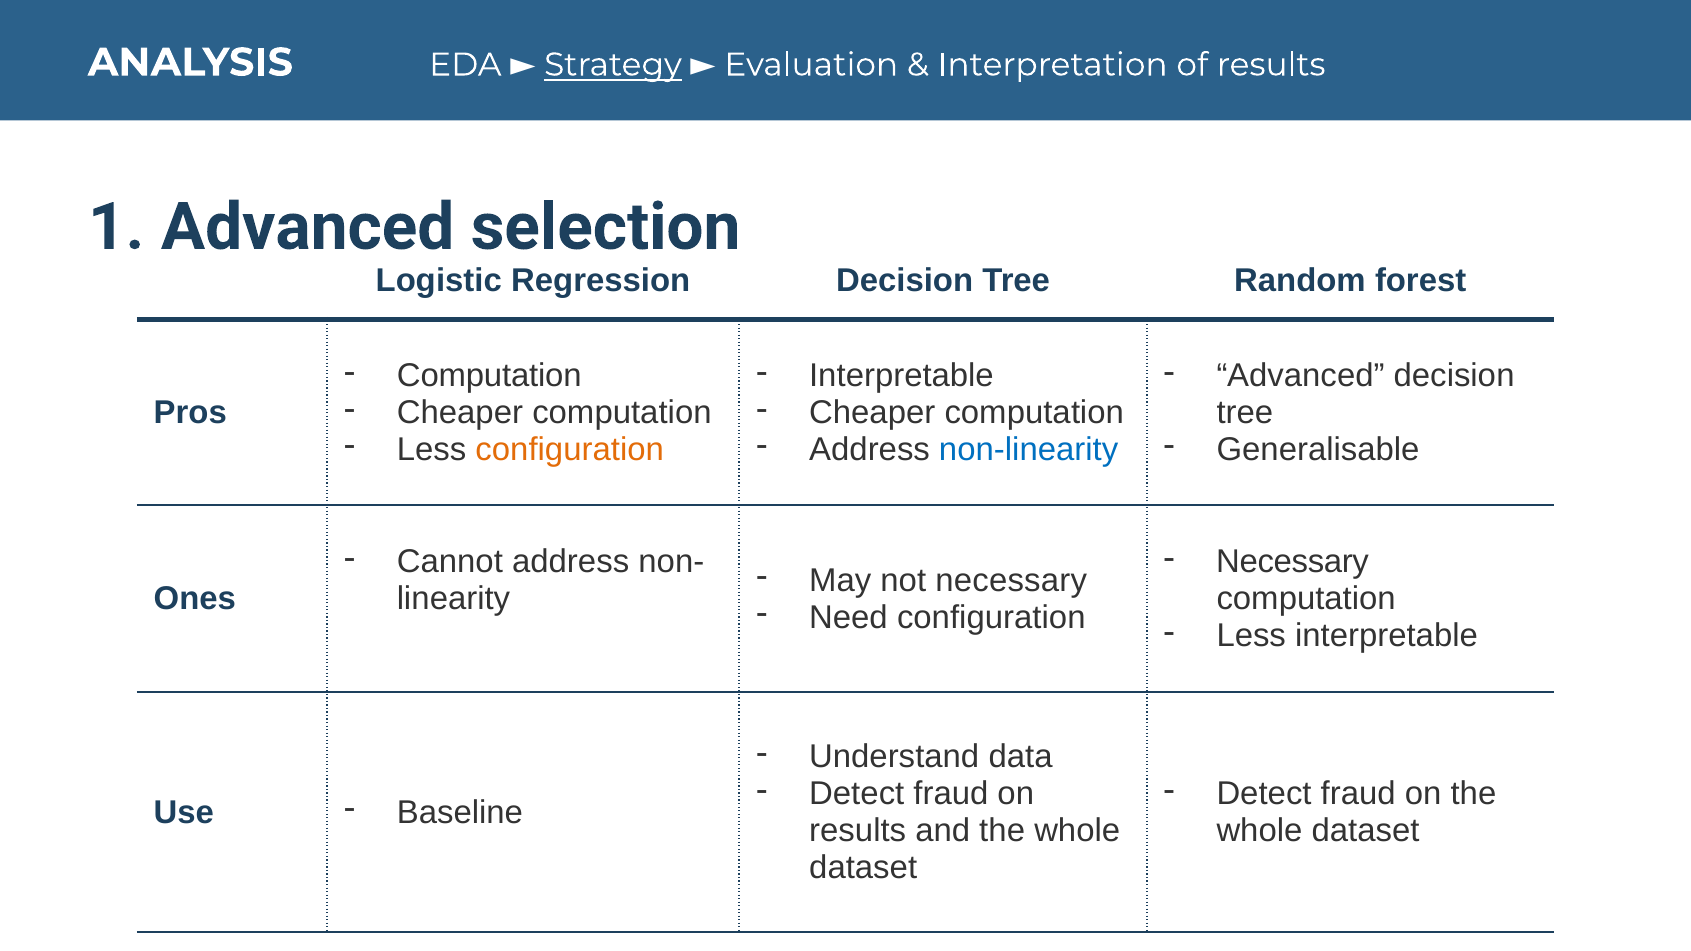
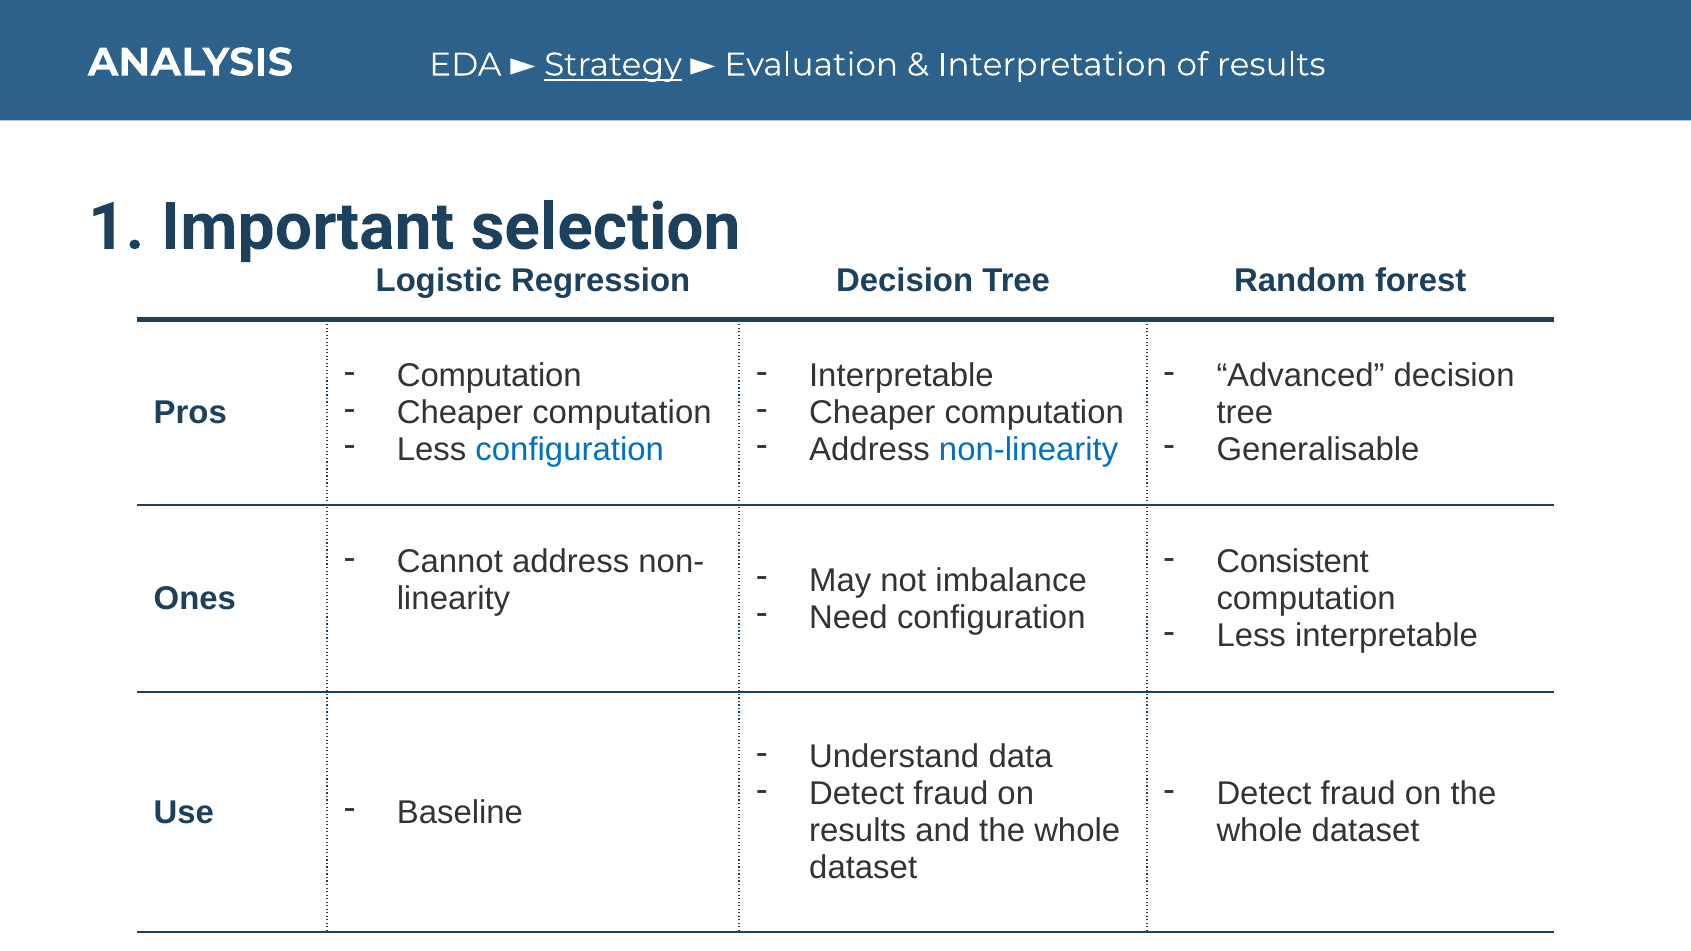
1 Advanced: Advanced -> Important (307, 227)
configuration colour: orange -> blue (570, 450)
Necessary: Necessary -> Consistent (1293, 562)
not necessary: necessary -> imbalance (1011, 581)
